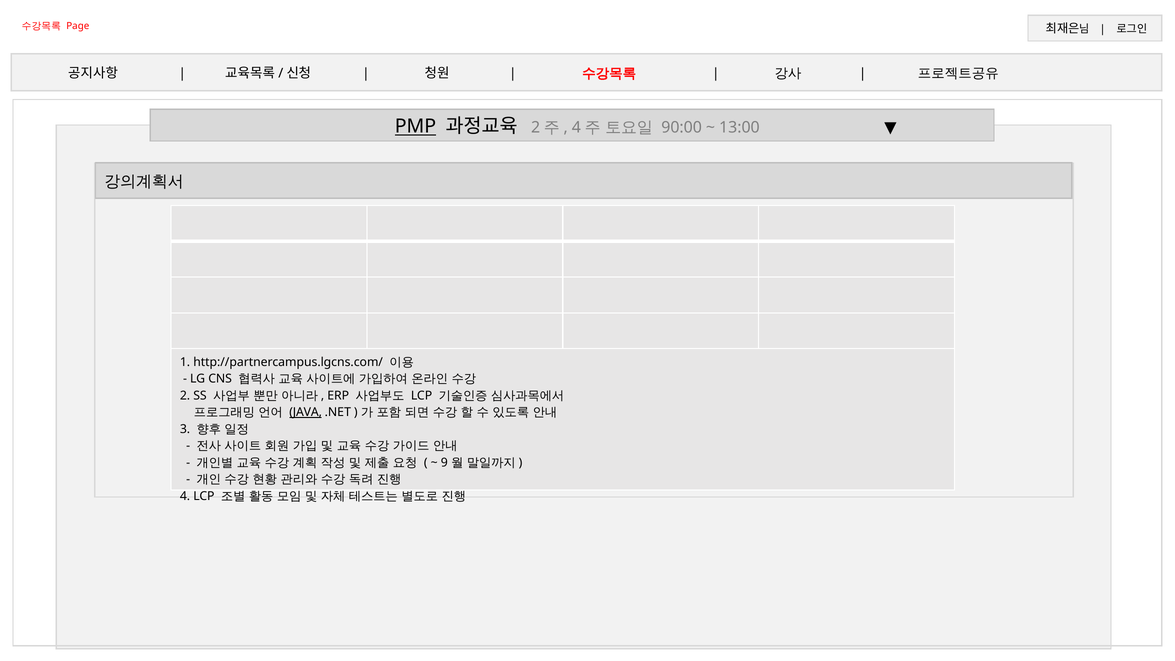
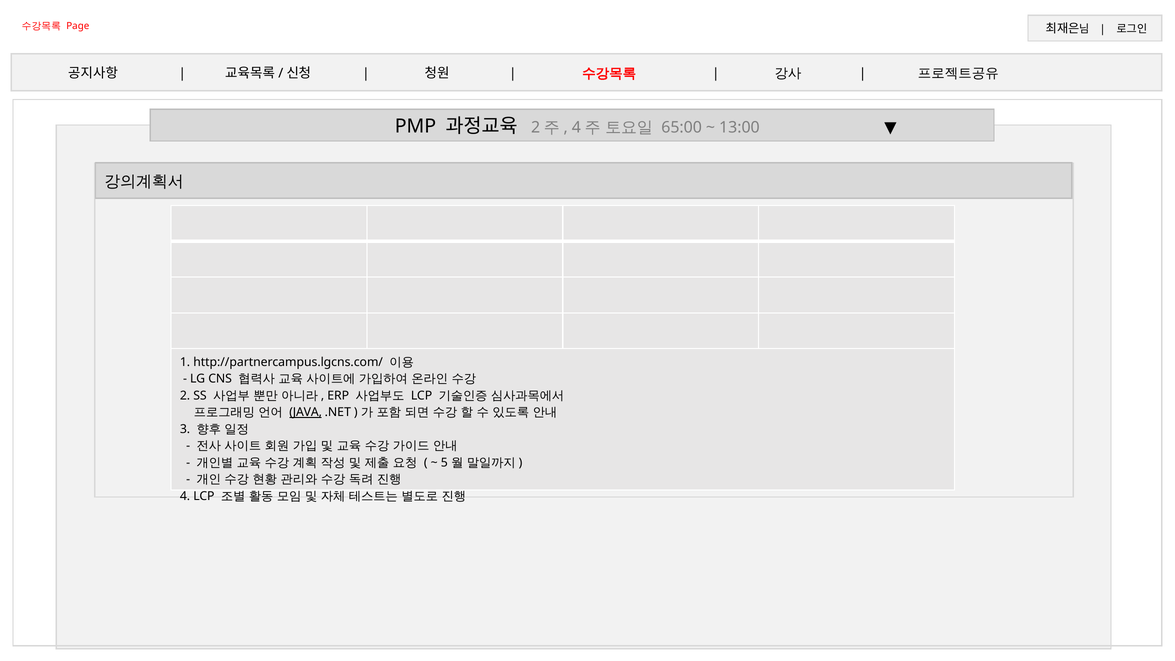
PMP underline: present -> none (415, 126)
90:00: 90:00 -> 65:00 (682, 128)
9: 9 -> 5 (444, 462)
